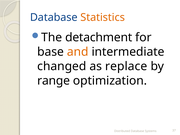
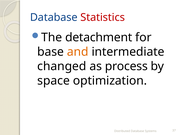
Statistics colour: orange -> red (103, 17)
replace: replace -> process (126, 66)
range: range -> space (54, 81)
